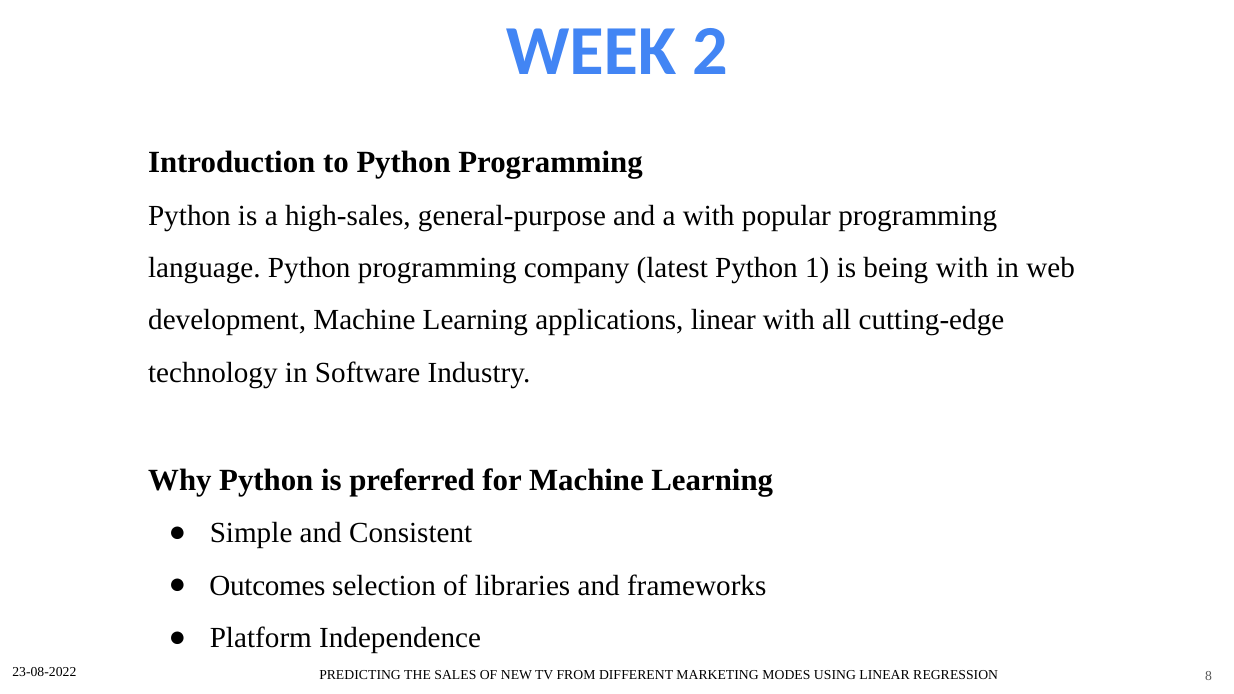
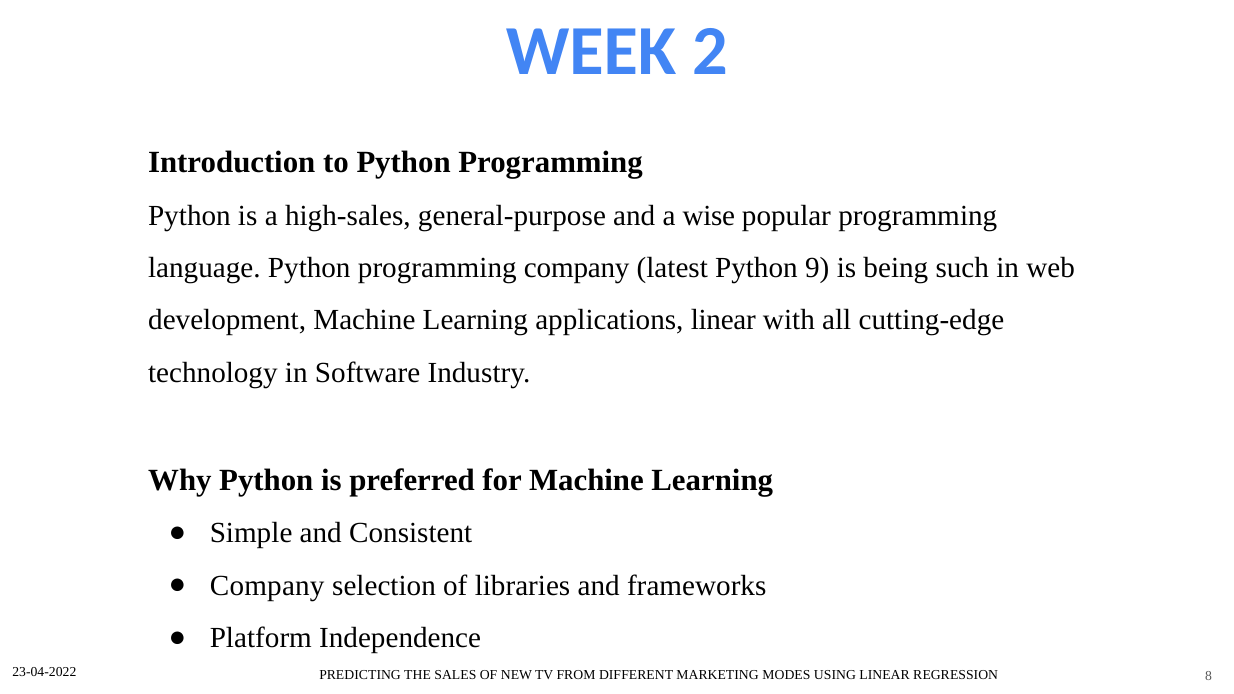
a with: with -> wise (709, 215)
1: 1 -> 9 (817, 268)
being with: with -> such (962, 268)
Outcomes: Outcomes -> Company (267, 586)
23-08-2022: 23-08-2022 -> 23-04-2022 (44, 672)
